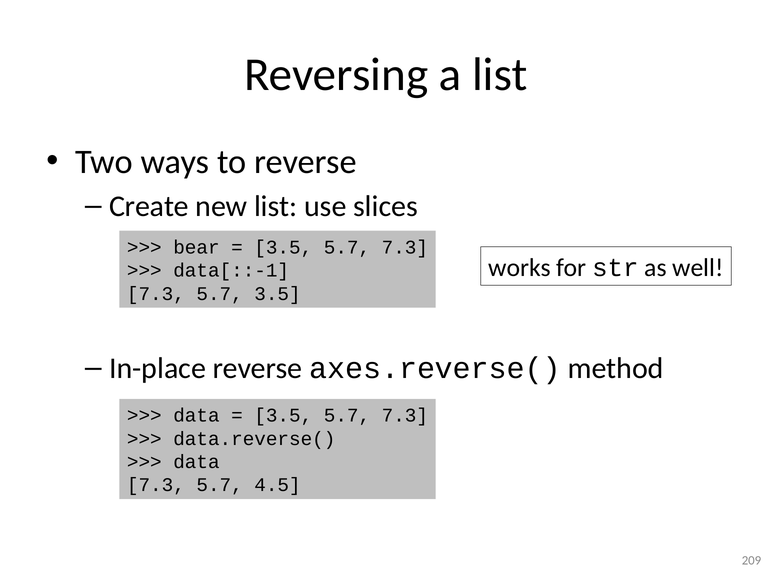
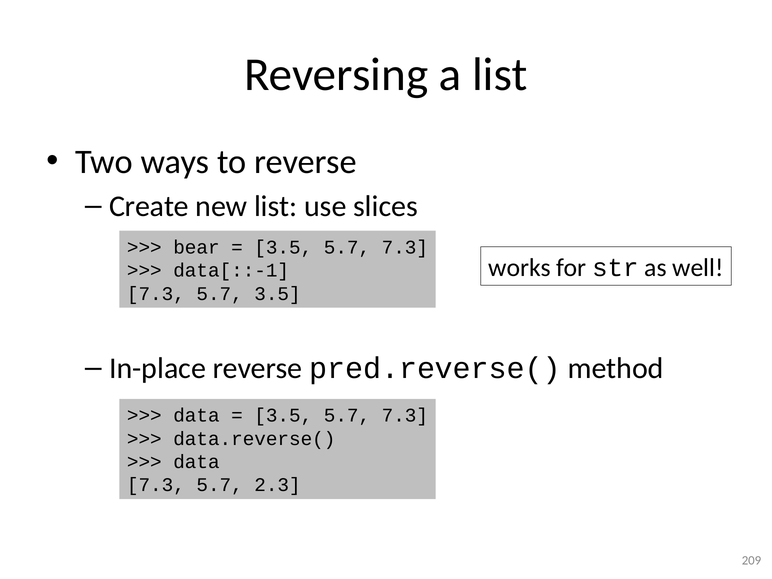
axes.reverse(: axes.reverse( -> pred.reverse( (435, 369)
4.5: 4.5 -> 2.3 (277, 485)
